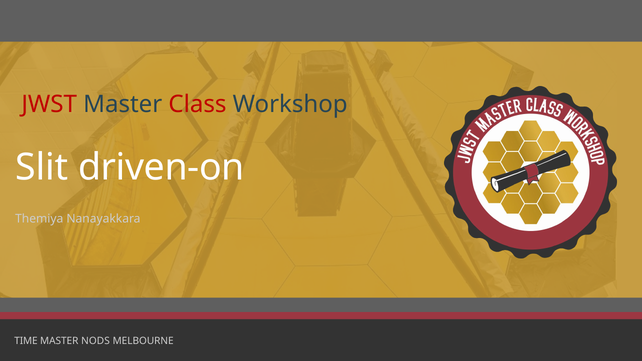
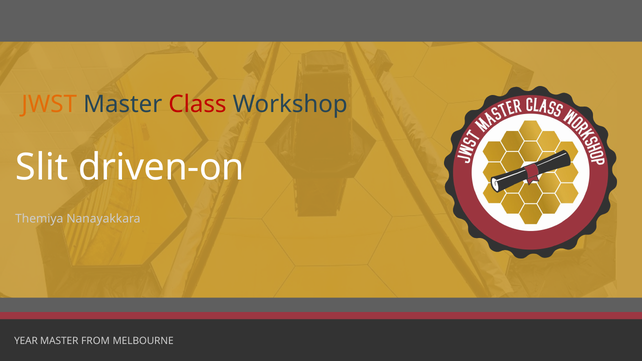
JWST colour: red -> orange (49, 105)
TIME: TIME -> YEAR (26, 341)
NODS: NODS -> FROM (96, 341)
